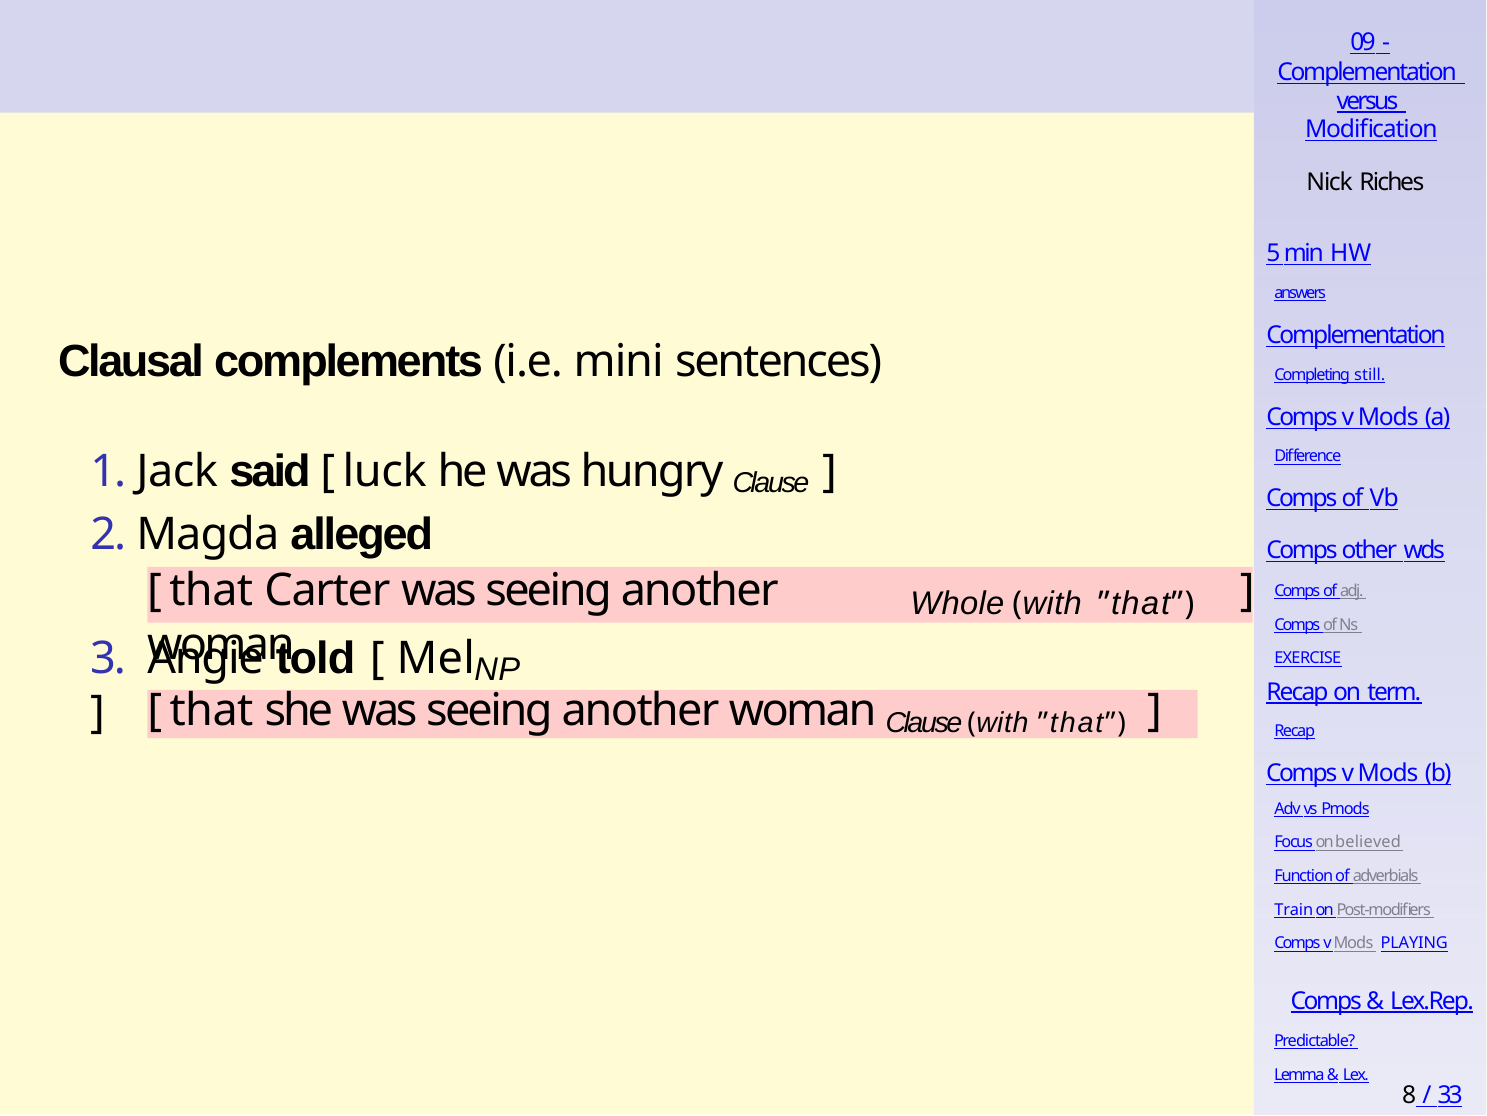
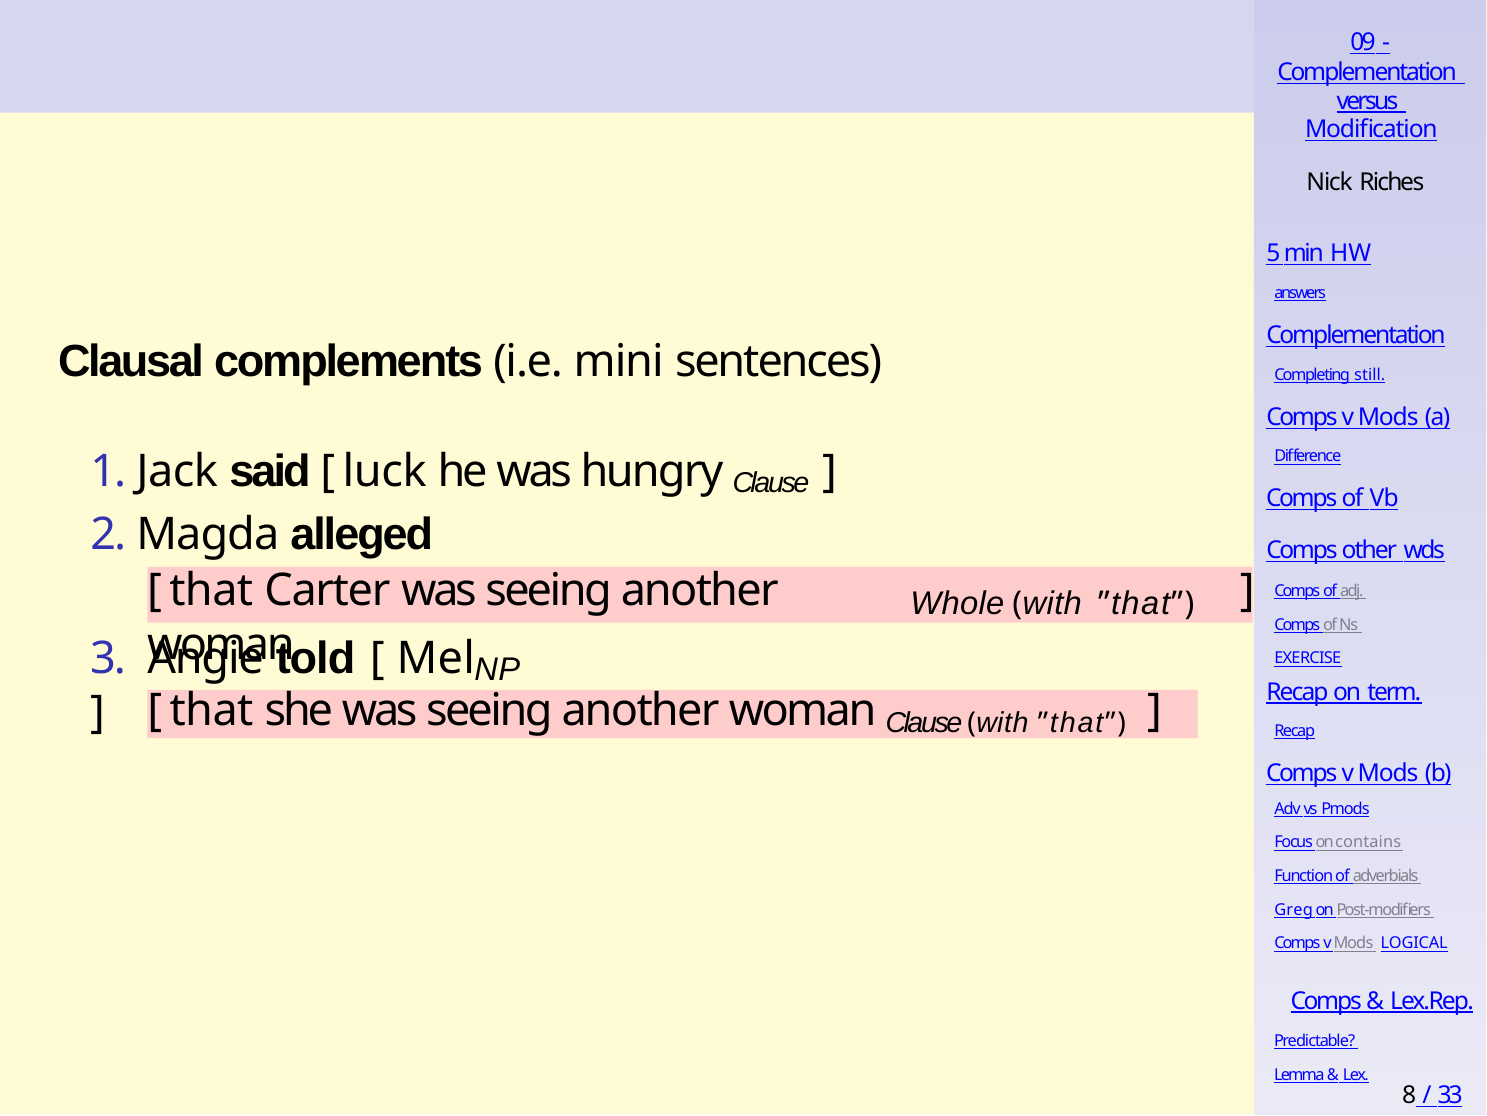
believed: believed -> contains (1368, 843)
Train: Train -> Greg (1294, 910)
PLAYING: PLAYING -> LOGICAL (1414, 944)
